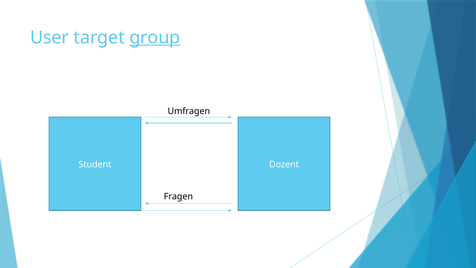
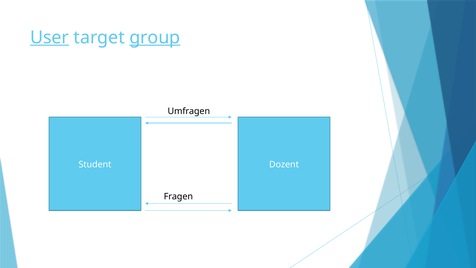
User underline: none -> present (50, 38)
